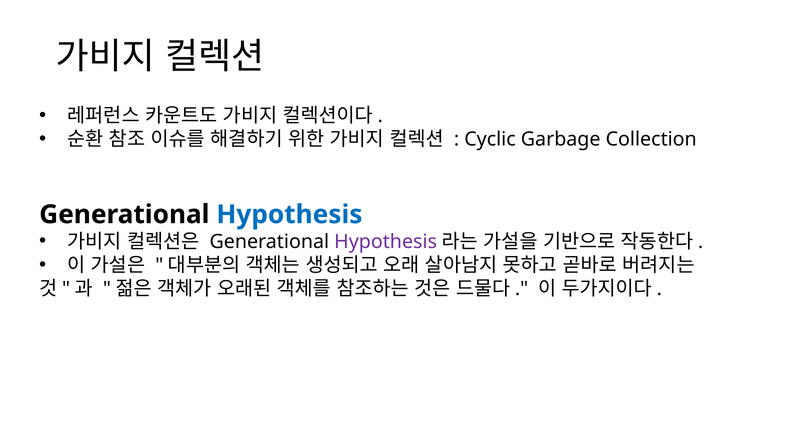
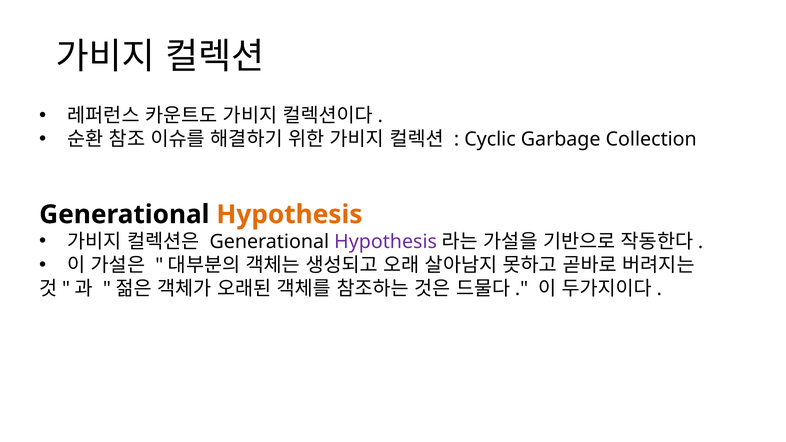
Hypothesis colour: blue -> orange (289, 215)
